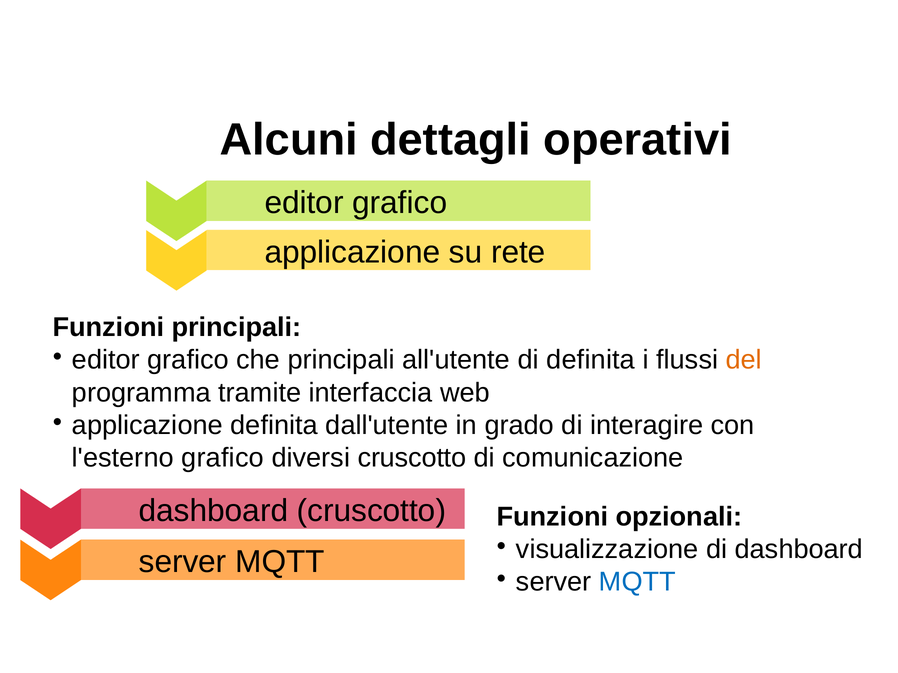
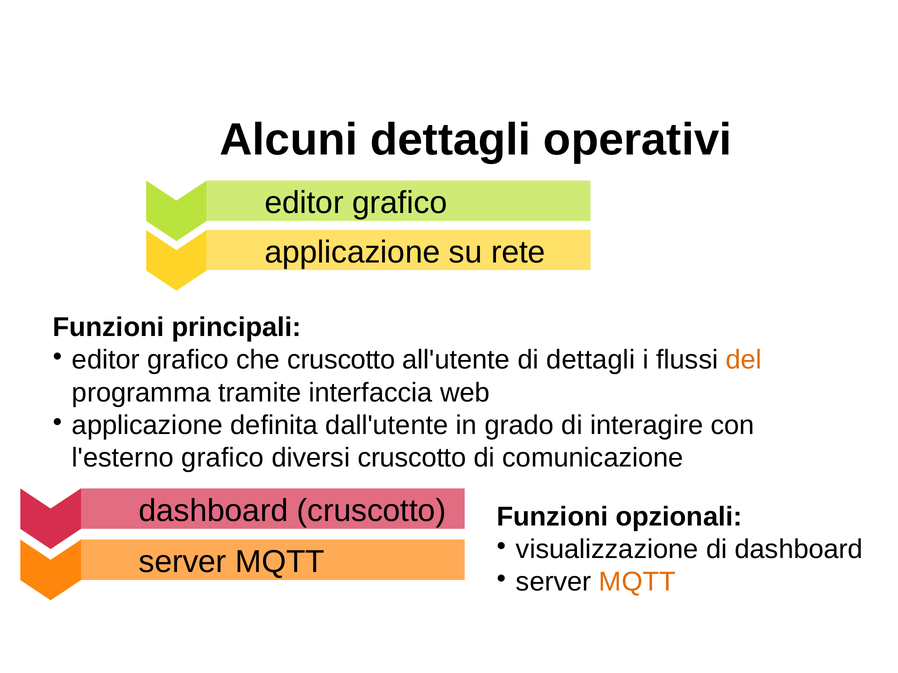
che principali: principali -> cruscotto (341, 360)
di definita: definita -> dettagli (591, 360)
MQTT colour: blue -> orange (637, 582)
